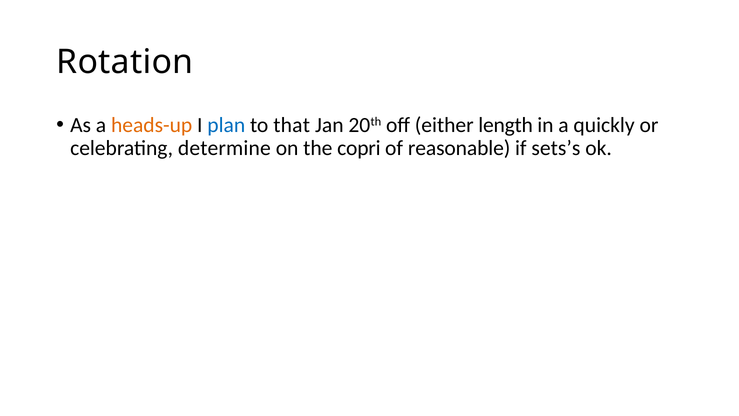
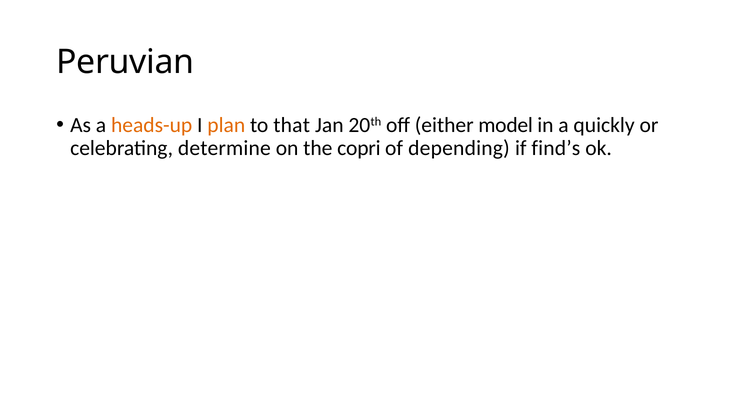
Rotation: Rotation -> Peruvian (125, 62)
plan colour: blue -> orange (226, 125)
length: length -> model (506, 125)
reasonable: reasonable -> depending (459, 148)
sets’s: sets’s -> find’s (556, 148)
